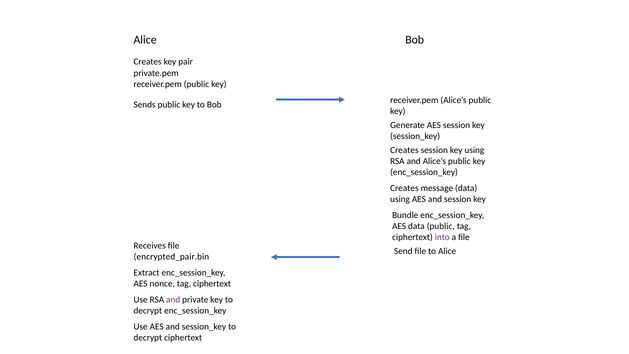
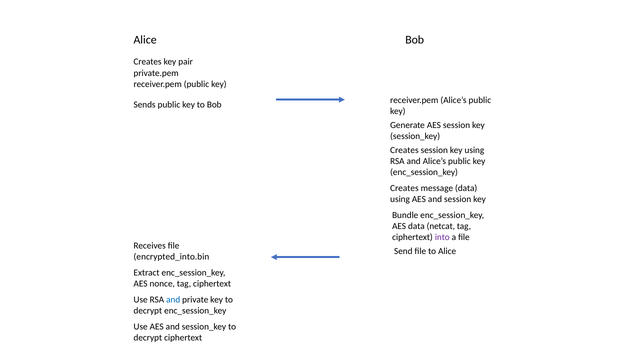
data public: public -> netcat (441, 226)
encrypted_pair.bin: encrypted_pair.bin -> encrypted_into.bin (171, 257)
and colour: purple -> blue (173, 300)
